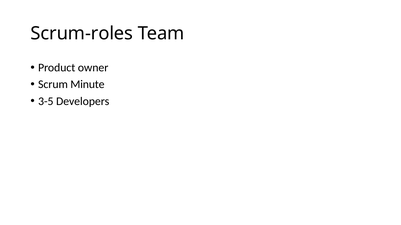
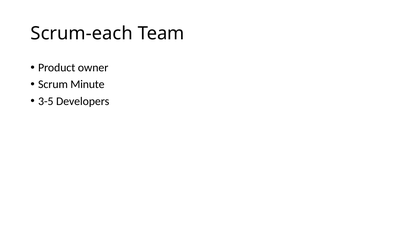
Scrum-roles: Scrum-roles -> Scrum-each (82, 34)
